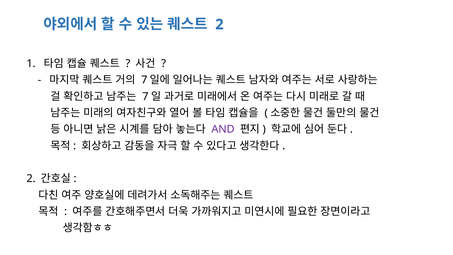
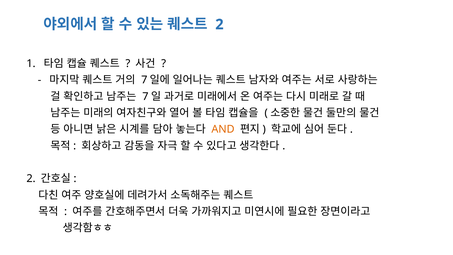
AND colour: purple -> orange (223, 129)
